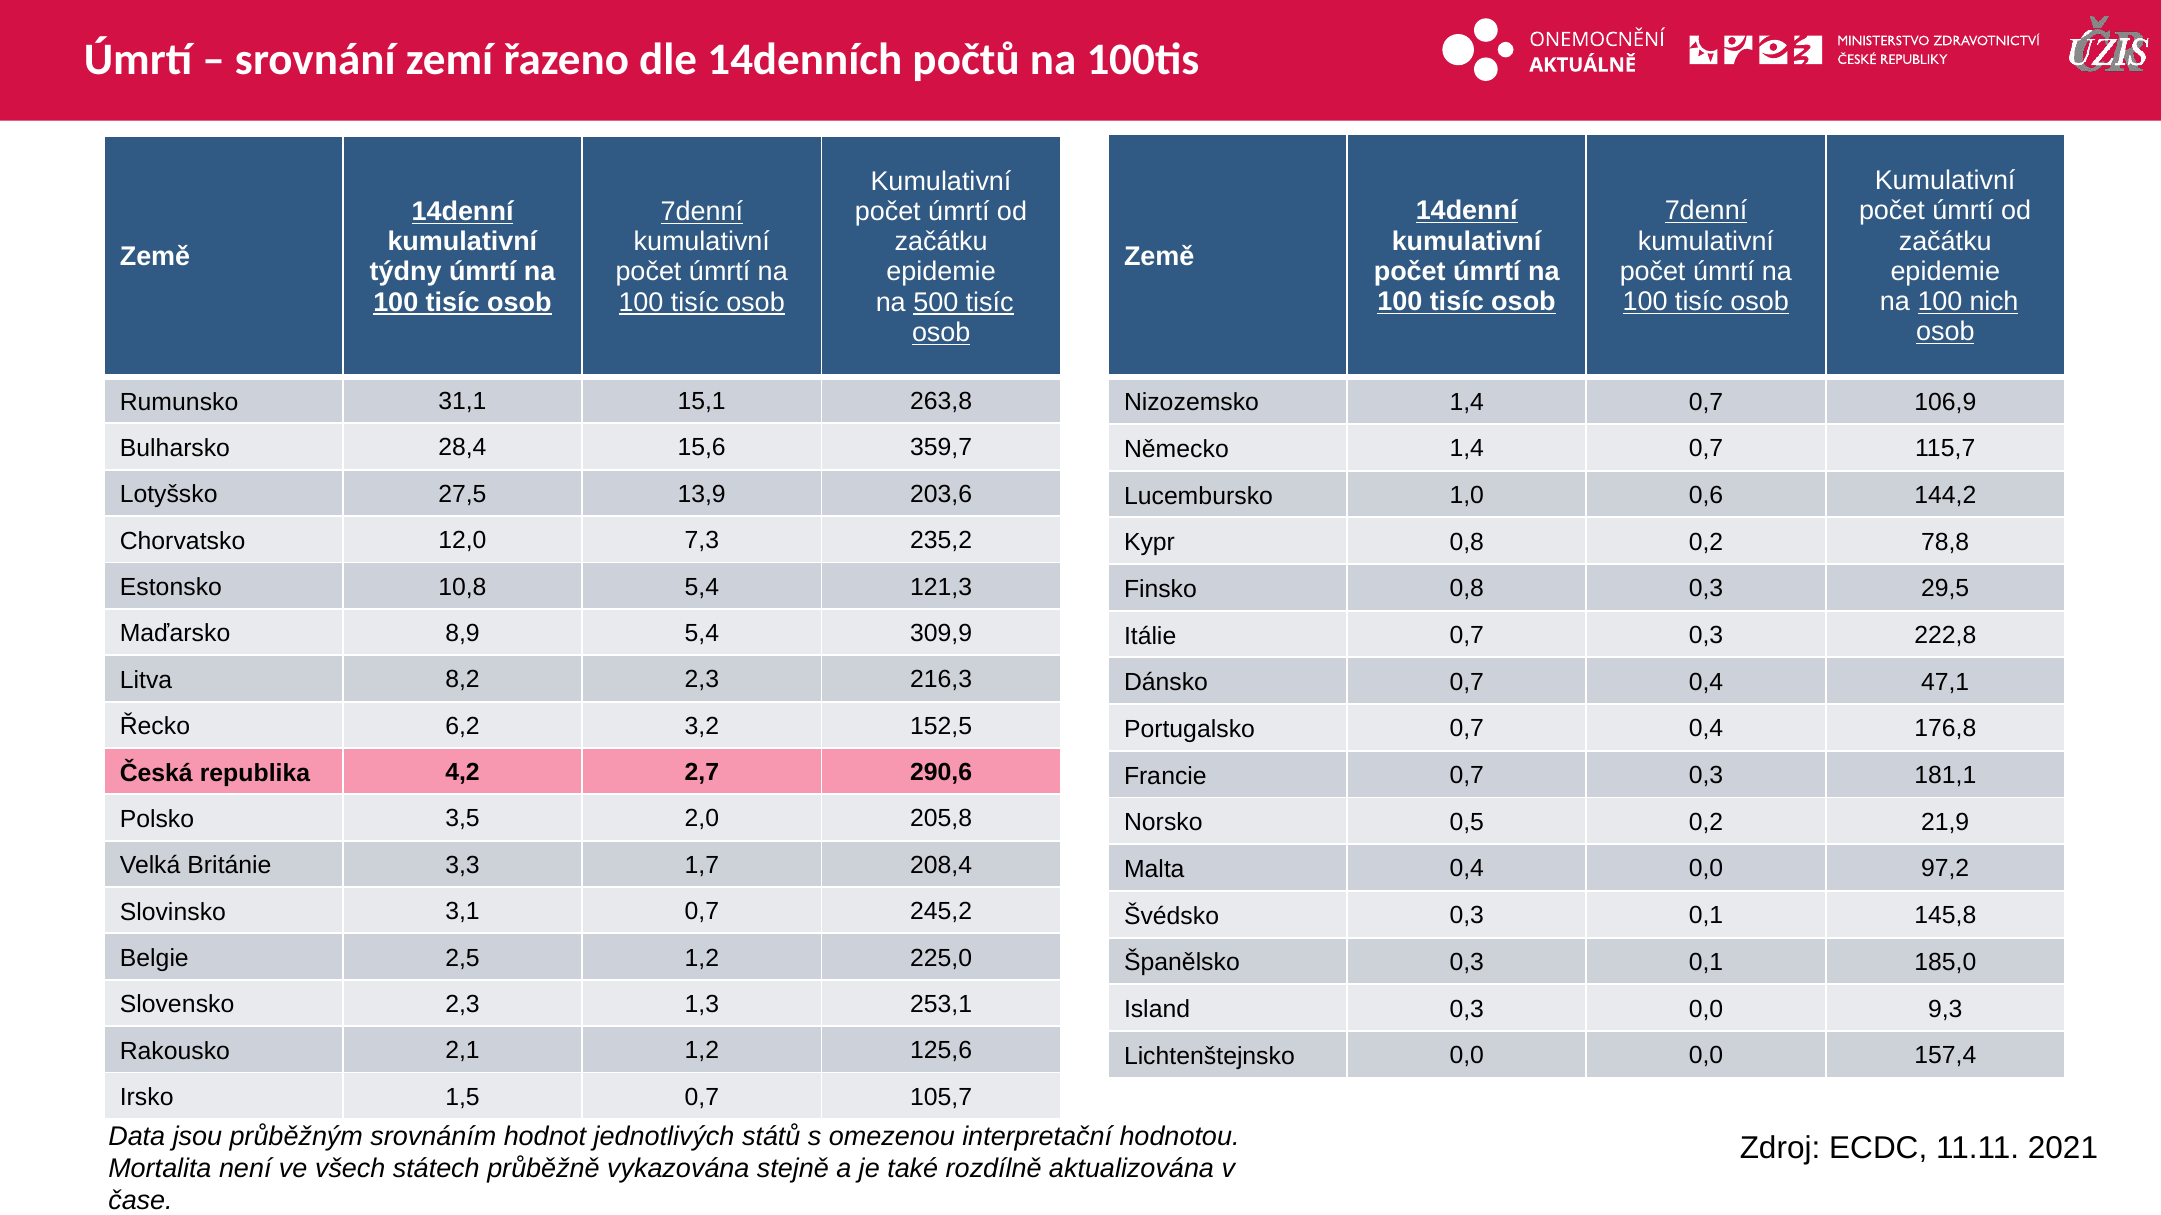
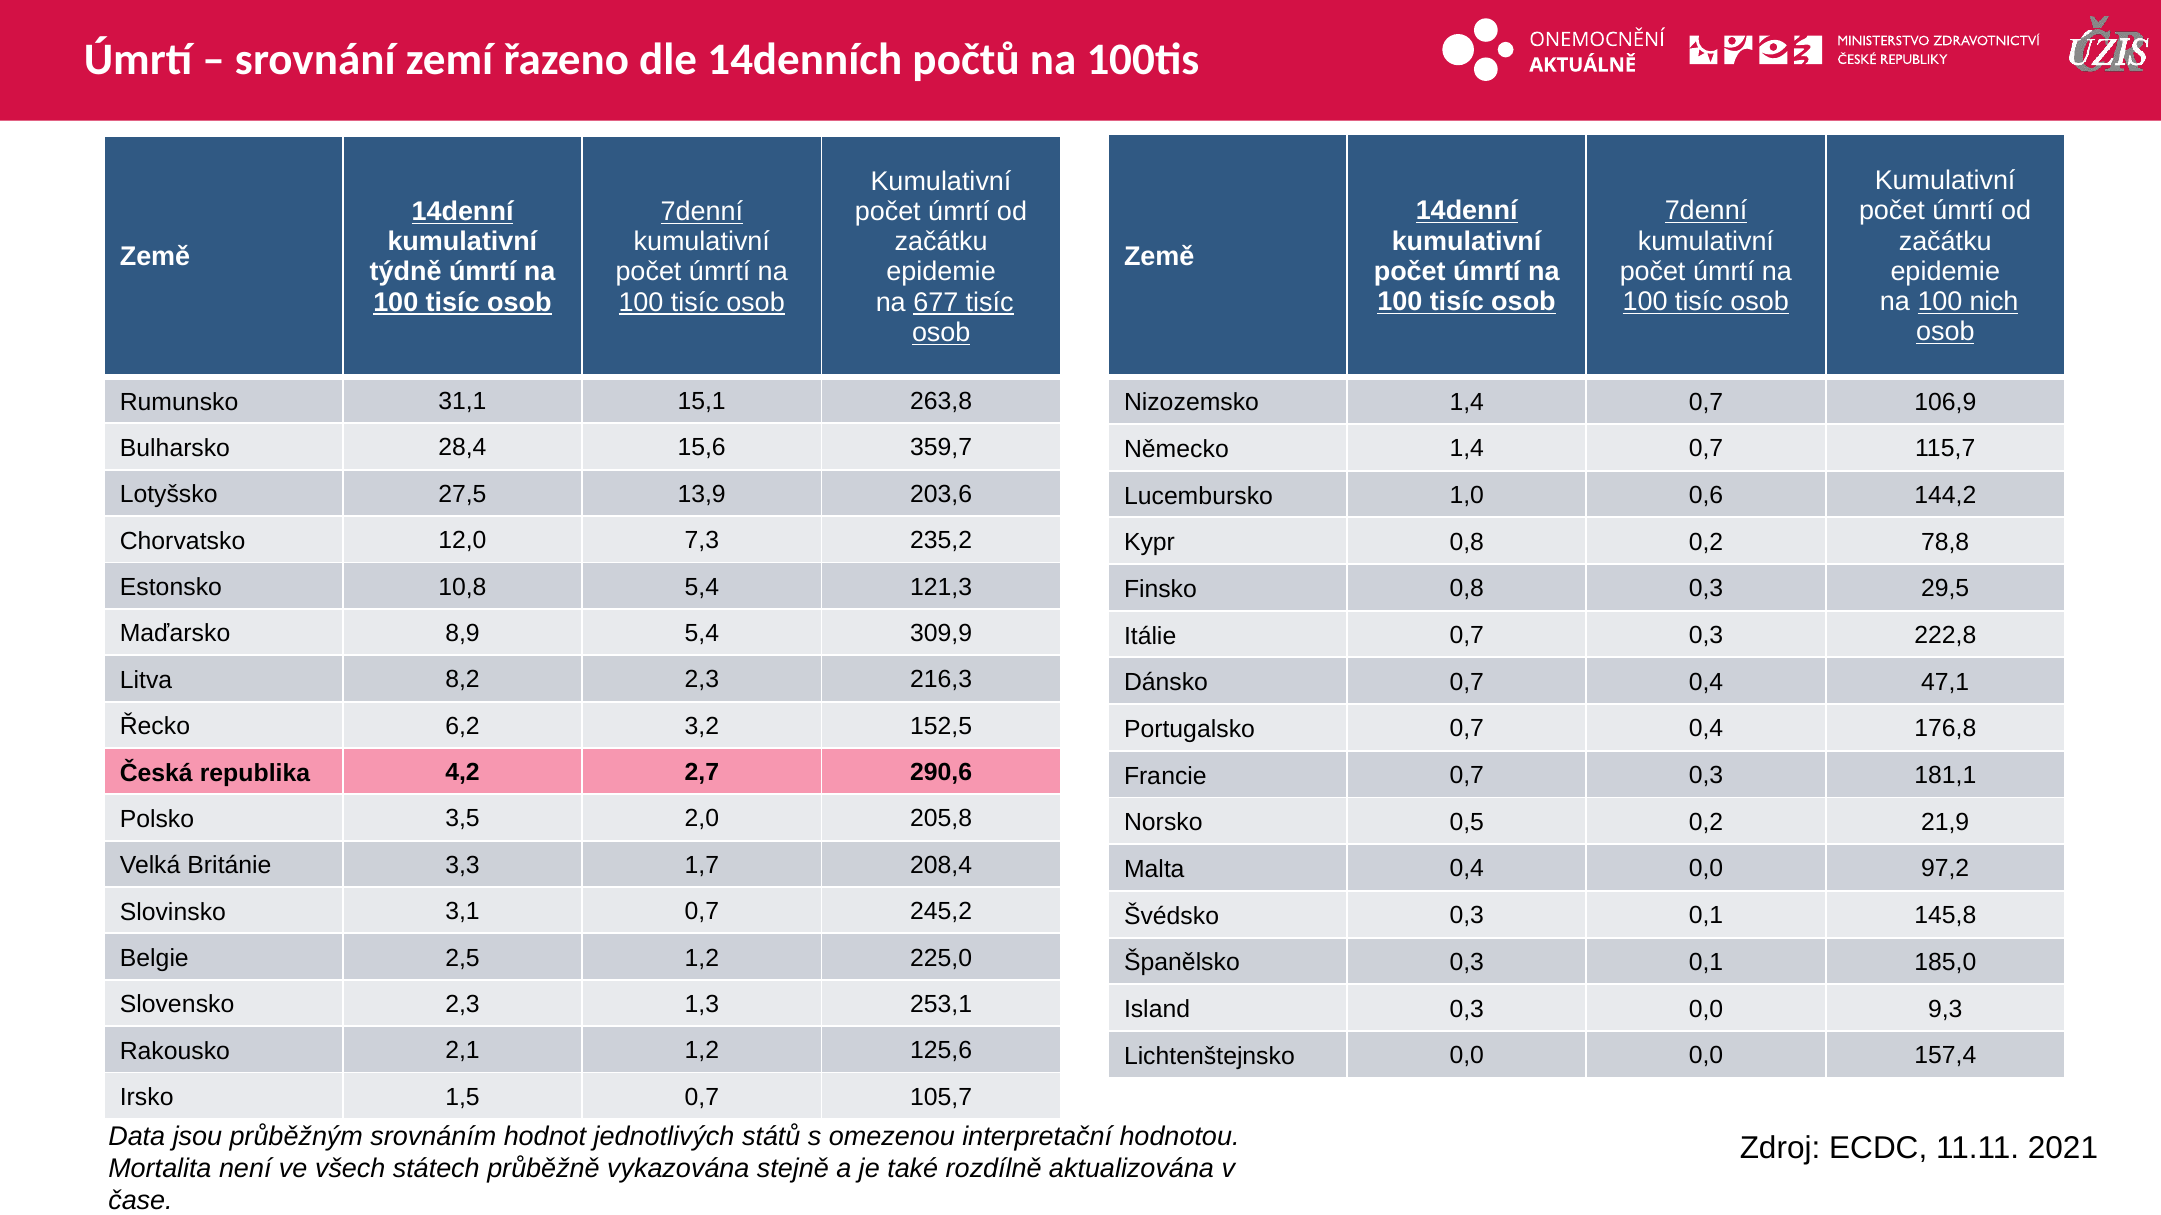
týdny: týdny -> týdně (406, 272)
500: 500 -> 677 (936, 302)
